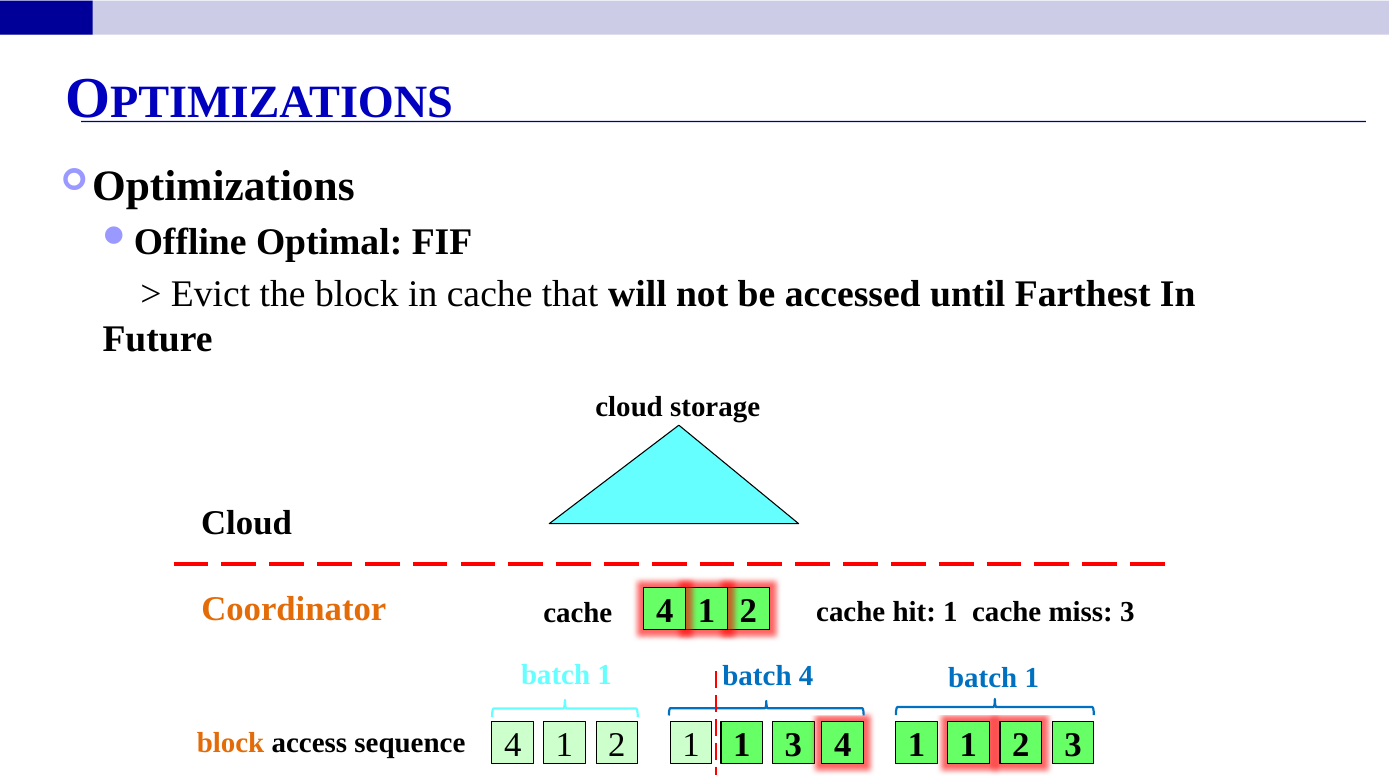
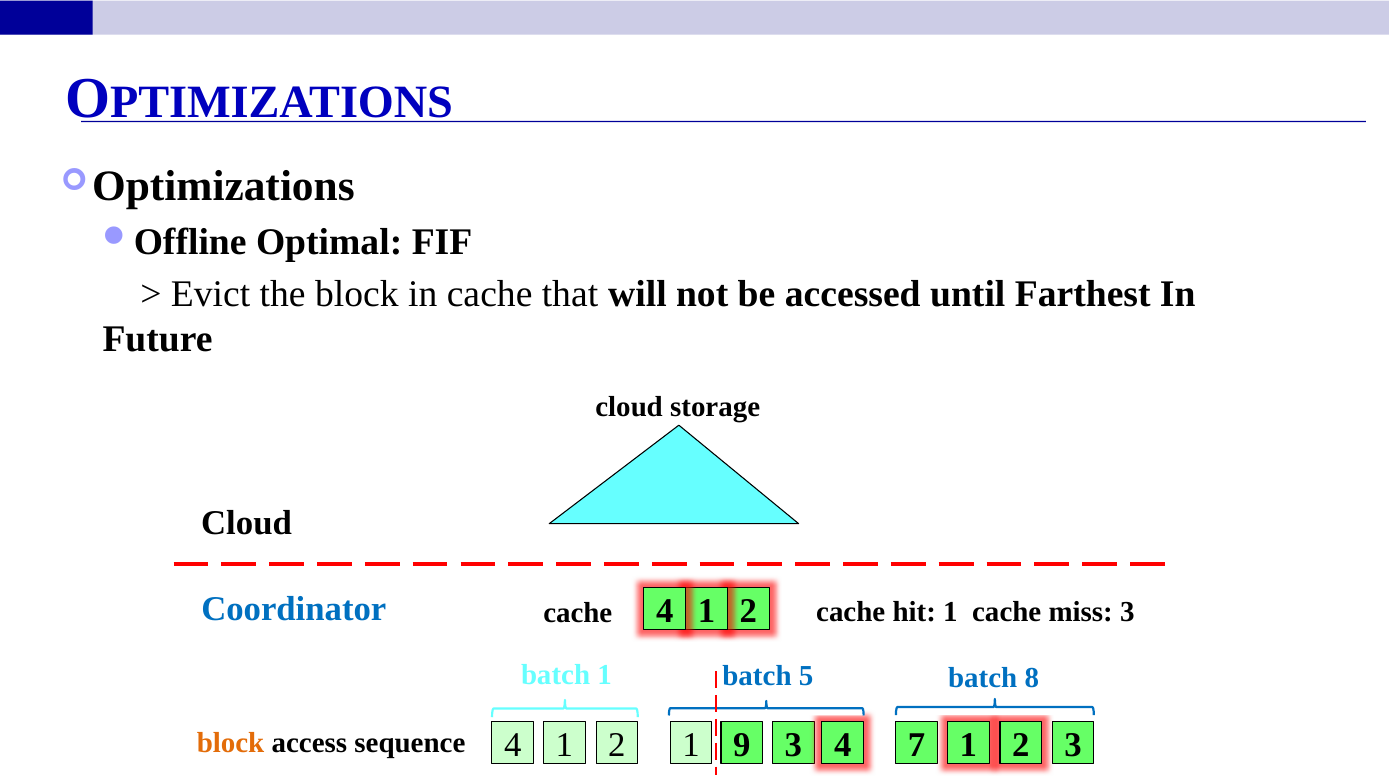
Coordinator colour: orange -> blue (294, 609)
batch 4: 4 -> 5 (806, 676)
1: 1 -> 8 (1032, 678)
1 1 1: 1 -> 9 (742, 745)
3 4 1: 1 -> 7 (917, 745)
